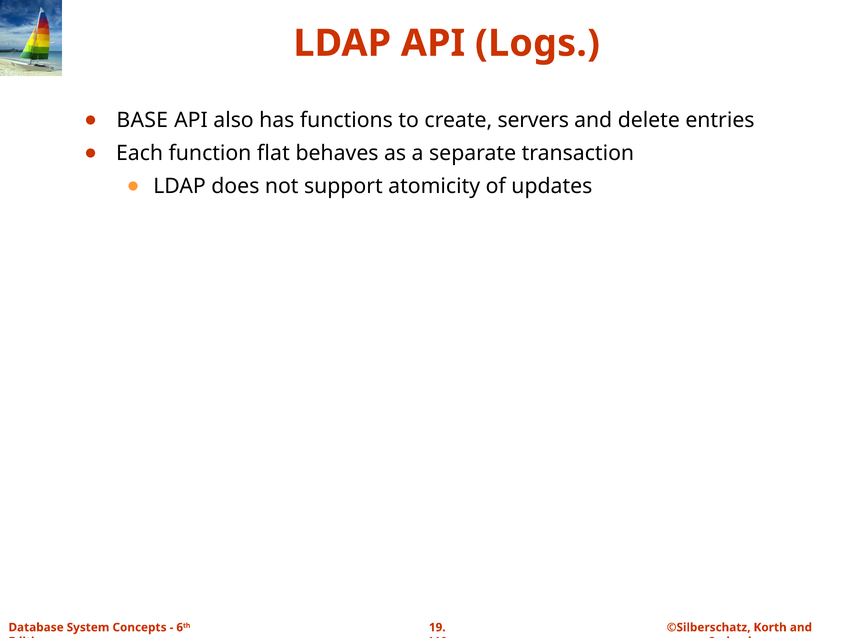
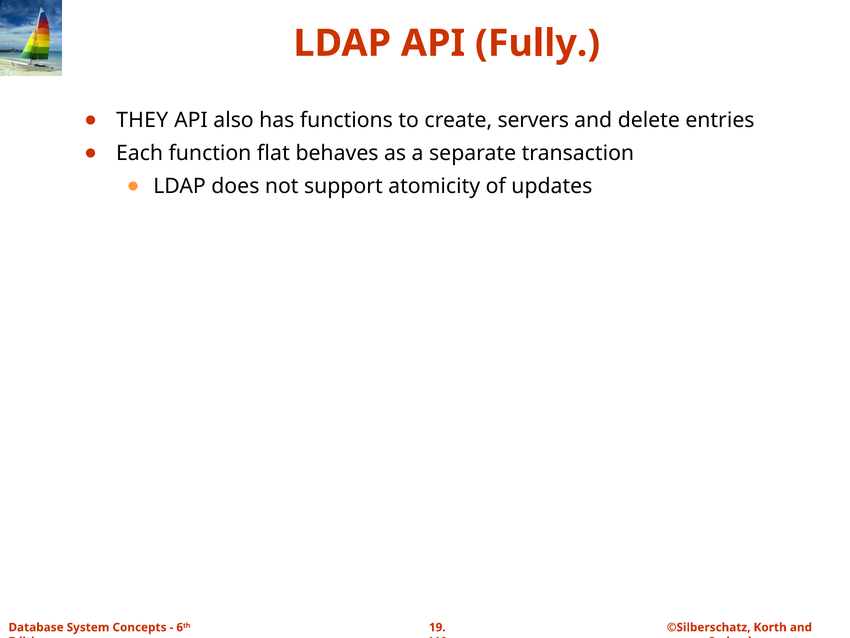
Logs: Logs -> Fully (538, 43)
BASE: BASE -> THEY (142, 120)
